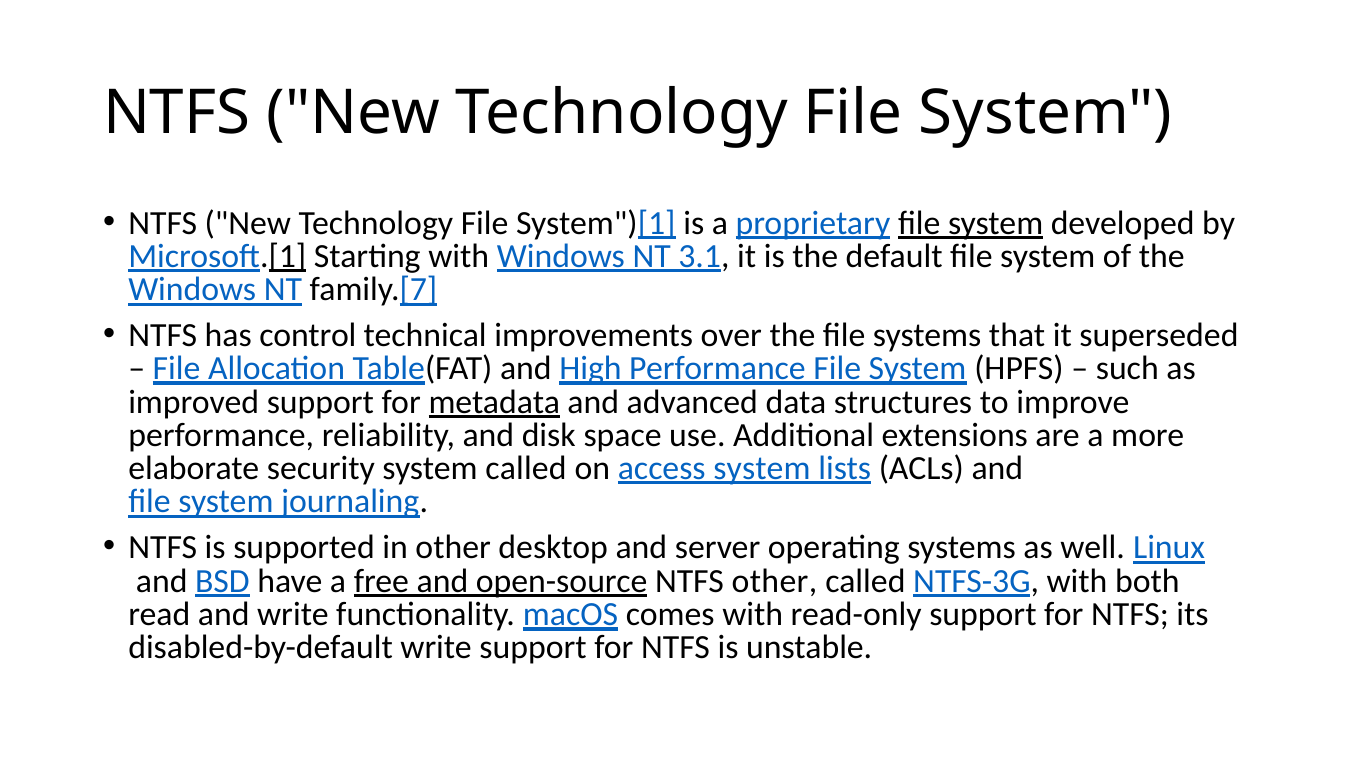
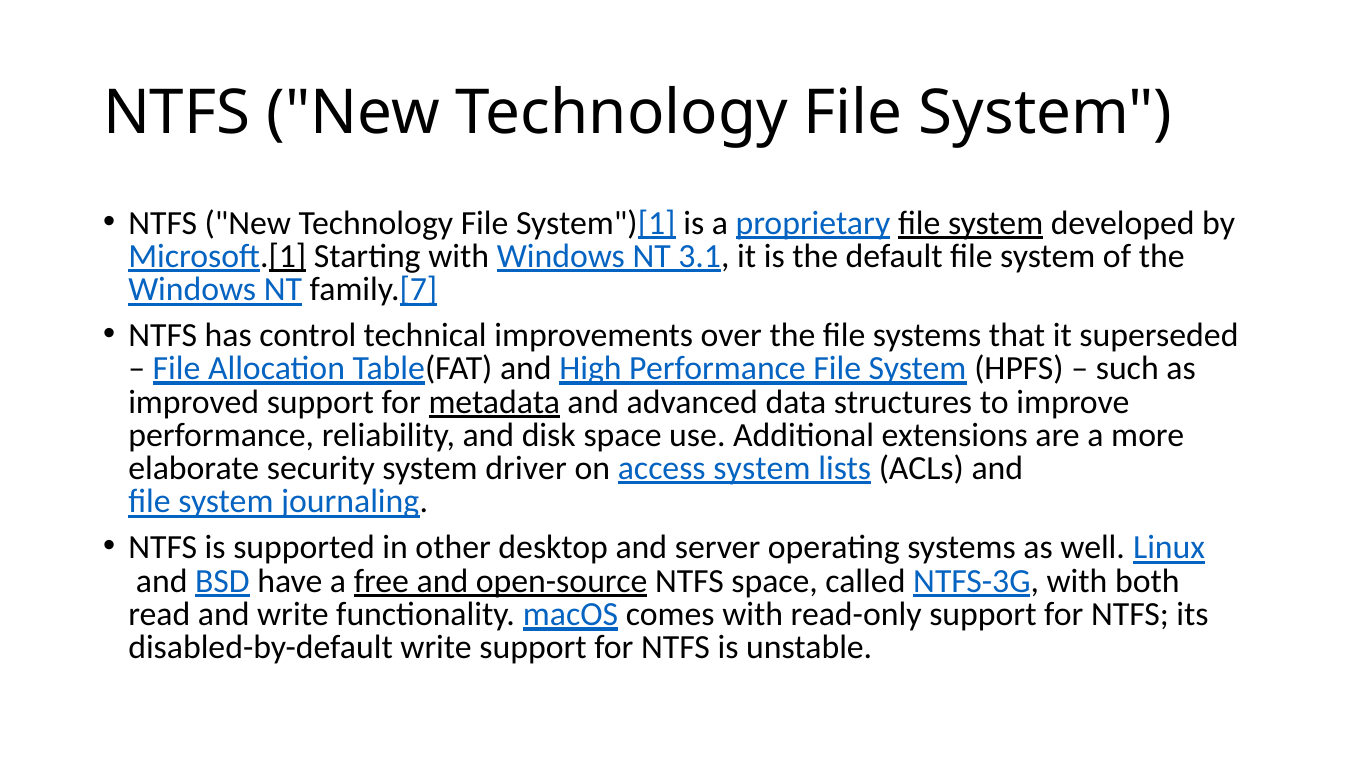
system called: called -> driver (526, 468)
NTFS other: other -> space (775, 581)
